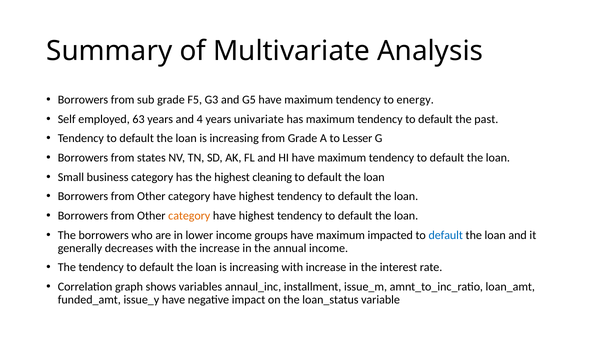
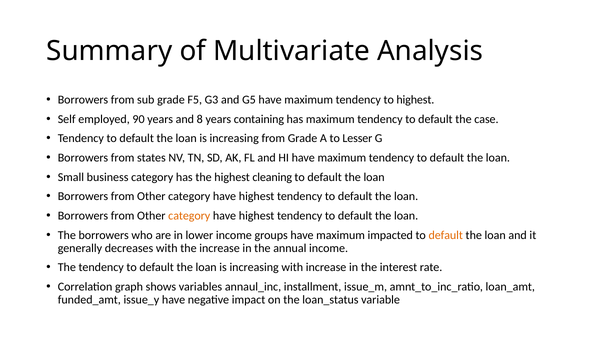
to energy: energy -> highest (415, 100)
63: 63 -> 90 (139, 119)
4: 4 -> 8 (200, 119)
univariate: univariate -> containing (259, 119)
past: past -> case (486, 119)
default colour: blue -> orange (446, 235)
